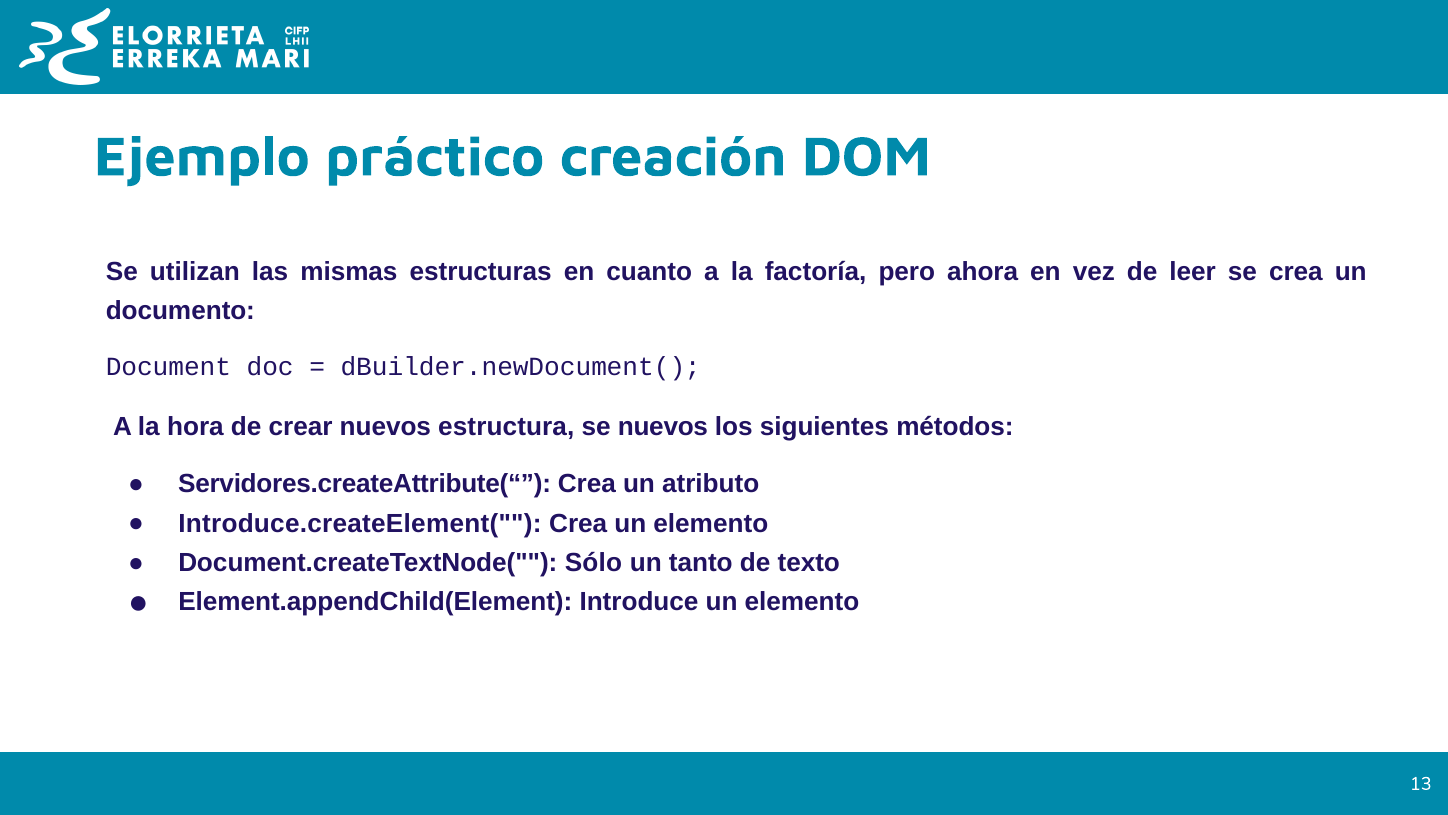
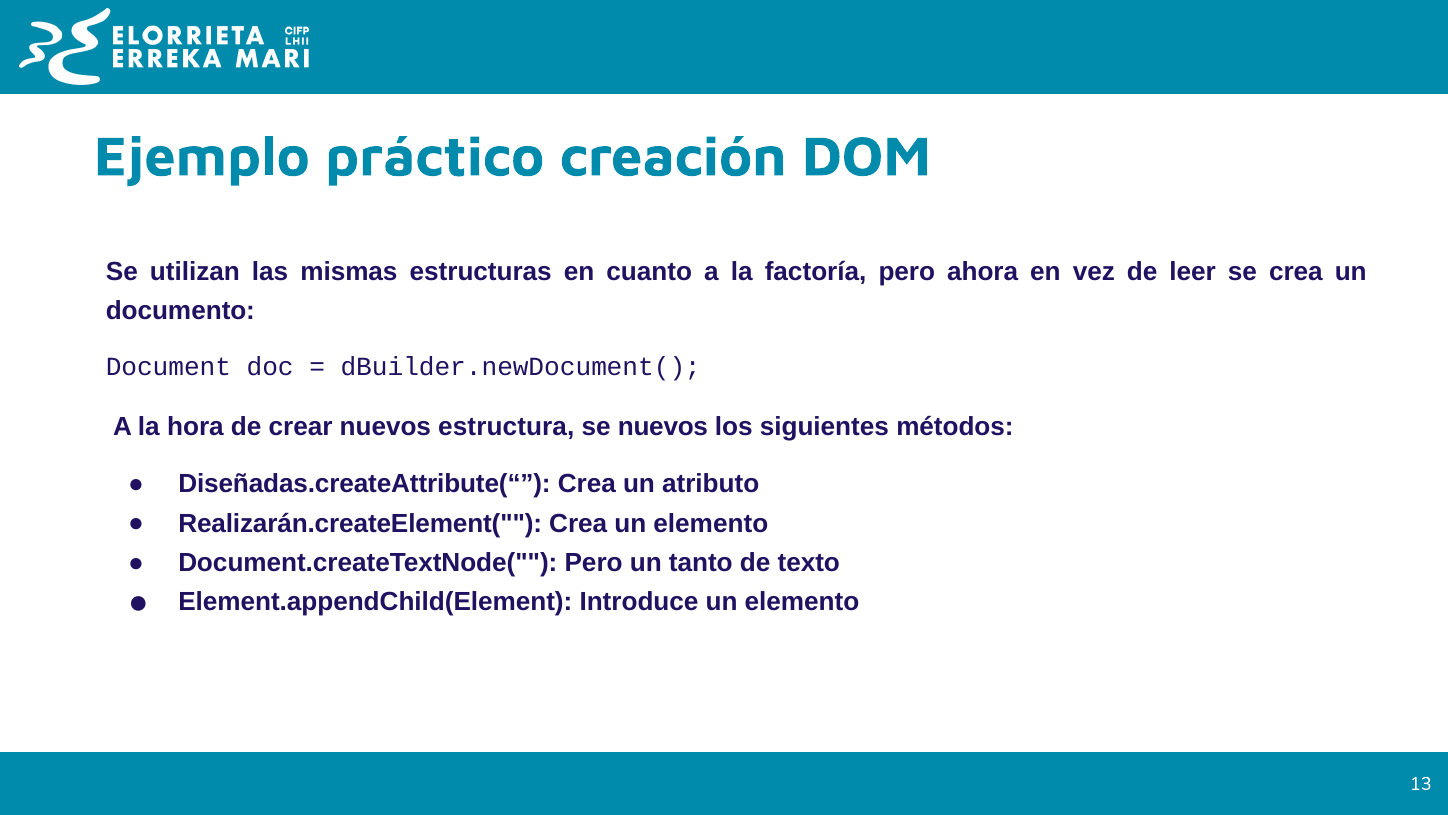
Servidores.createAttribute(“: Servidores.createAttribute(“ -> Diseñadas.createAttribute(“ (364, 484)
Introduce.createElement(: Introduce.createElement( -> Realizarán.createElement( (360, 523)
Document.createTextNode( Sólo: Sólo -> Pero (594, 562)
